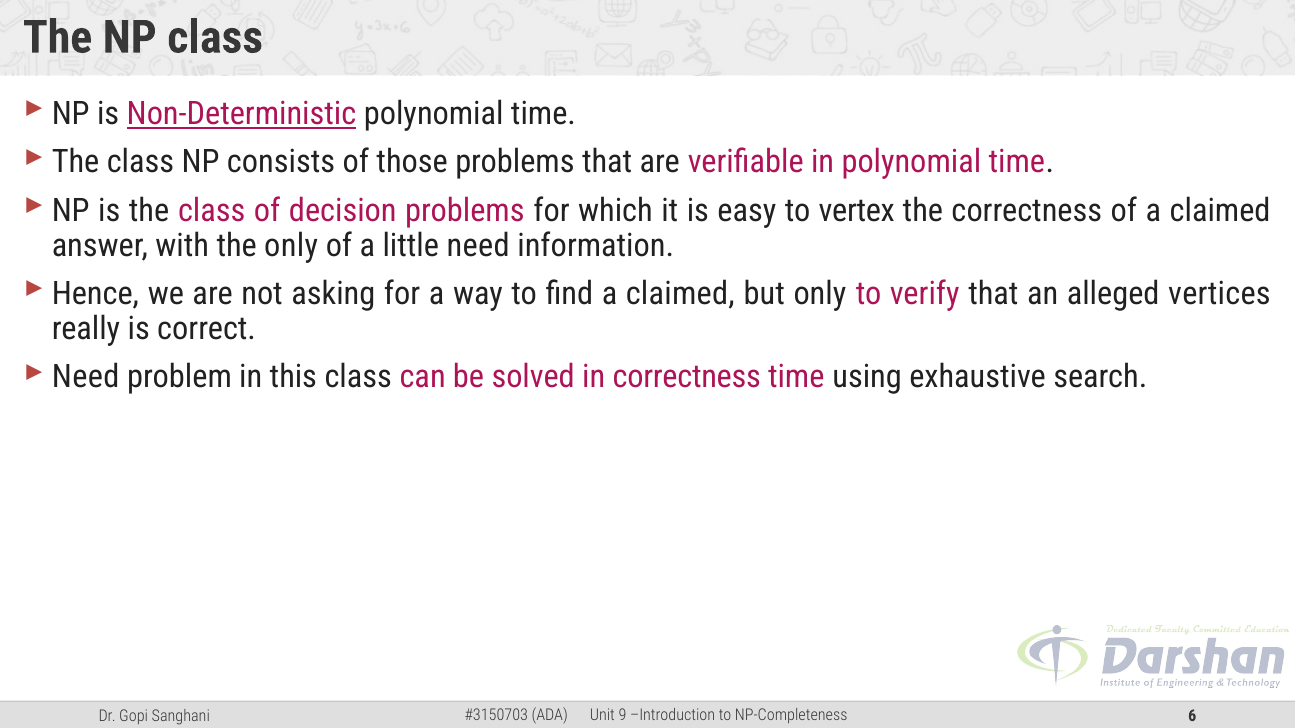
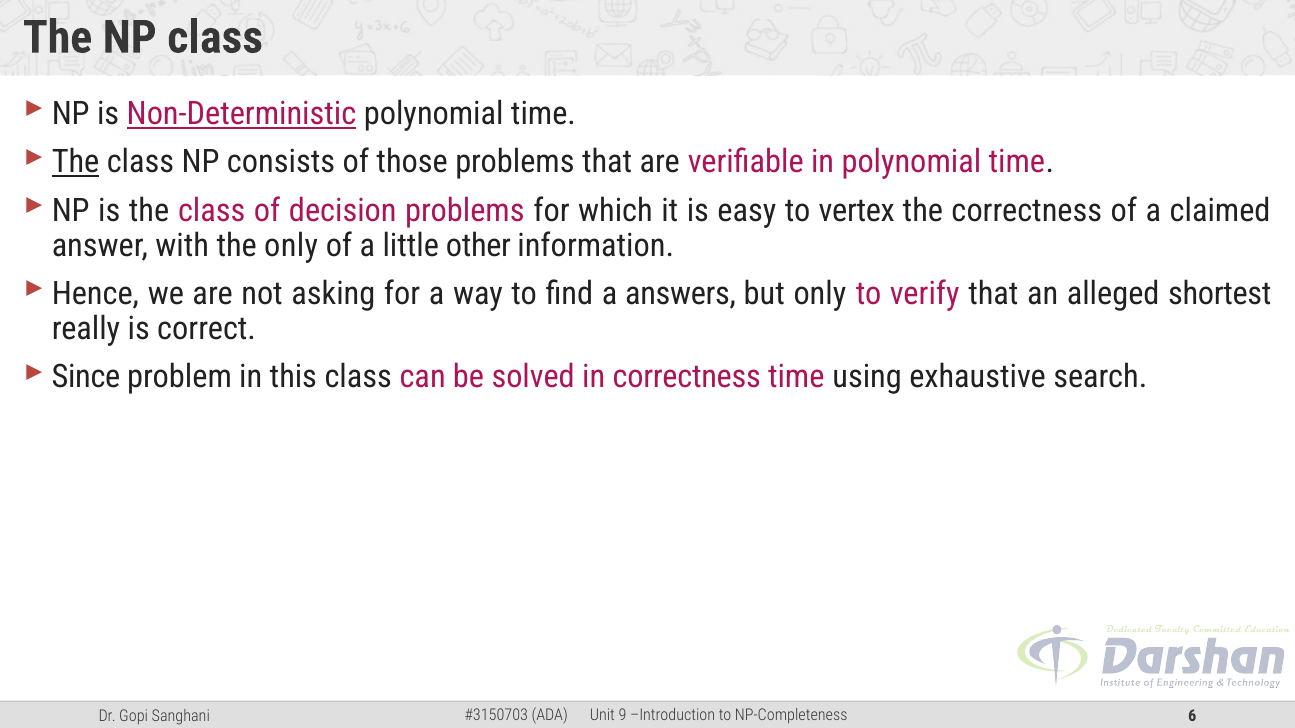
The underline: none -> present (76, 162)
little need: need -> other (478, 246)
find a claimed: claimed -> answers (681, 294)
vertices: vertices -> shortest (1220, 294)
Need: Need -> Since (86, 378)
